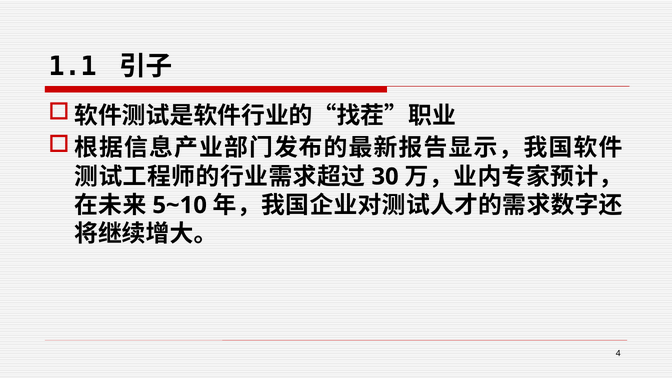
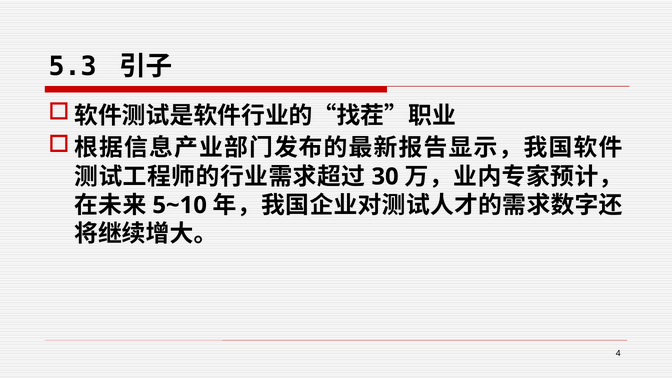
1.1: 1.1 -> 5.3 (73, 66)
